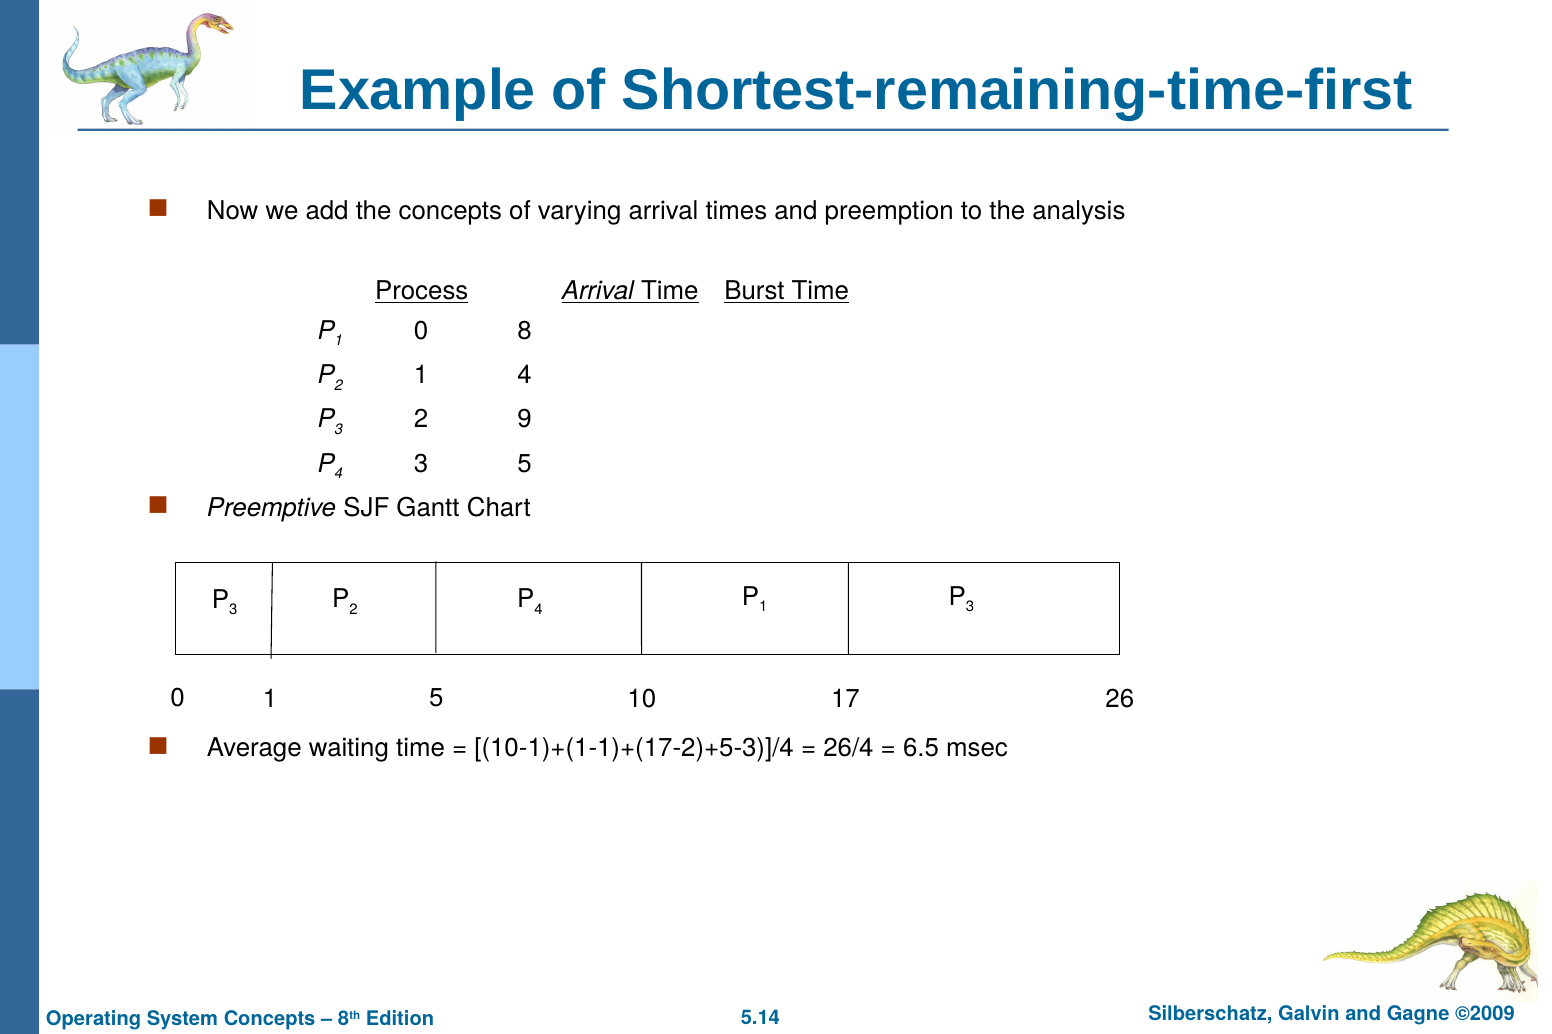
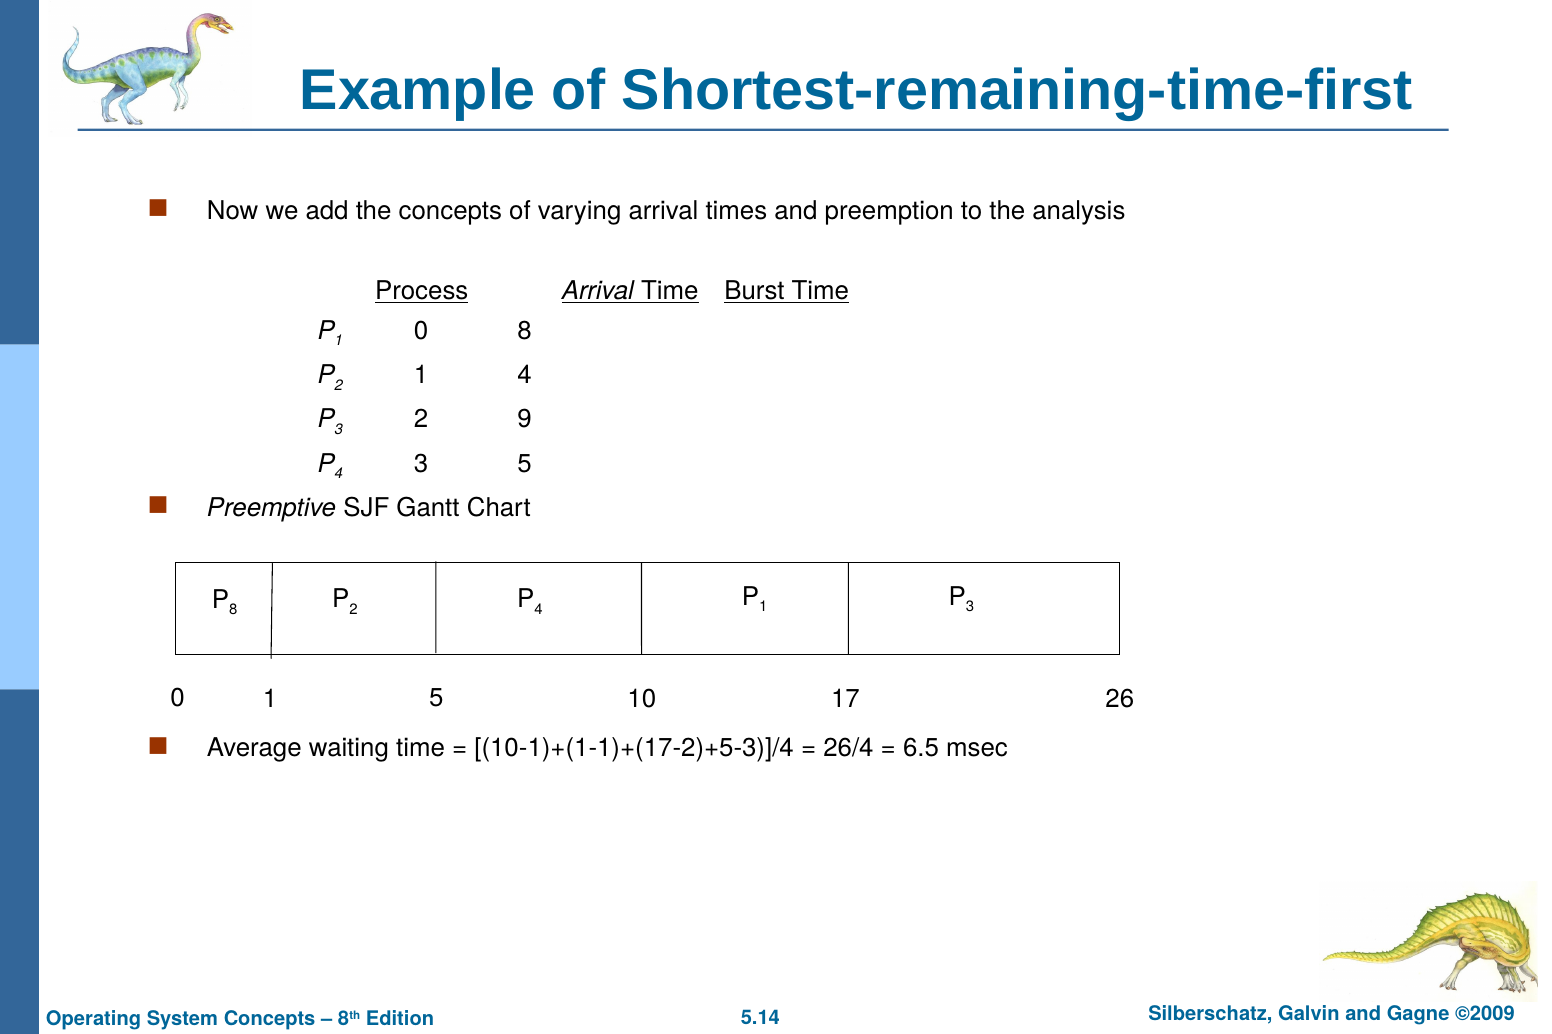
3: 3 -> 8 (233, 610)
